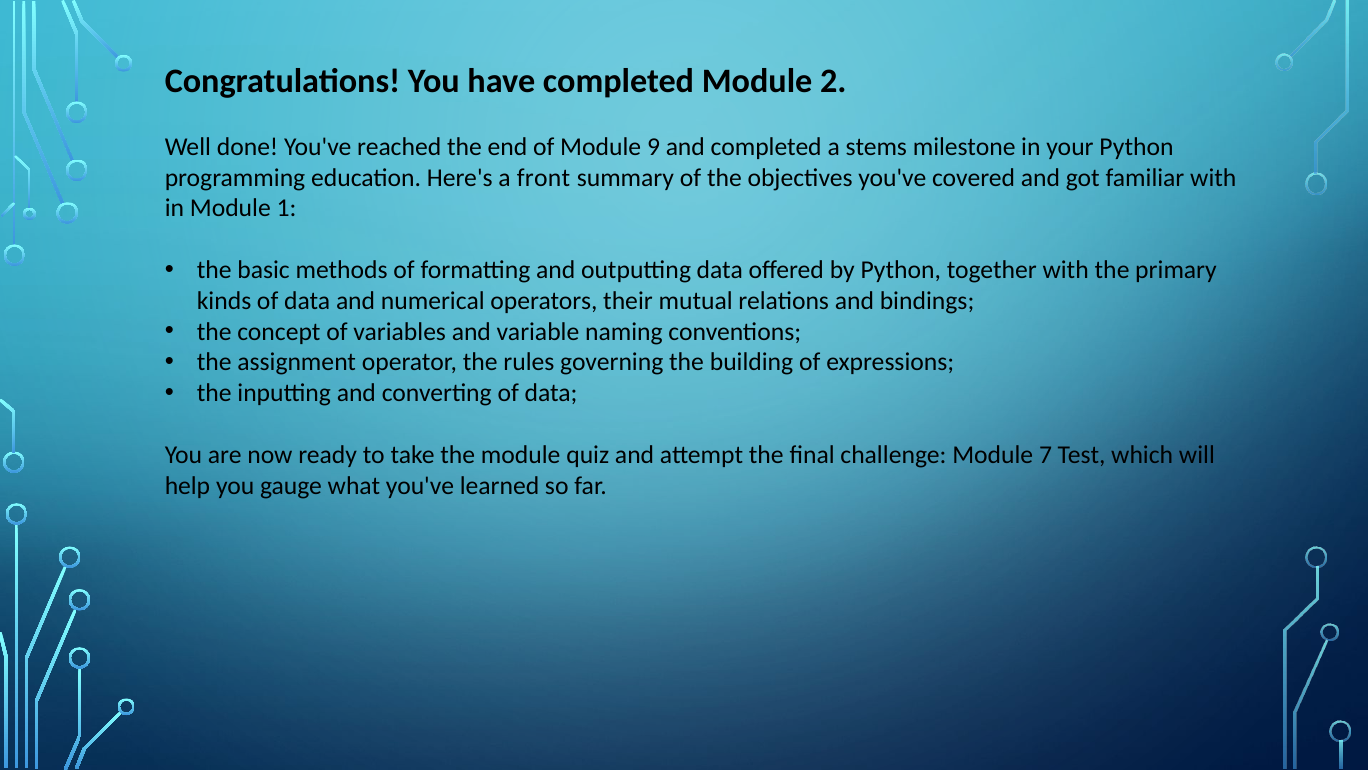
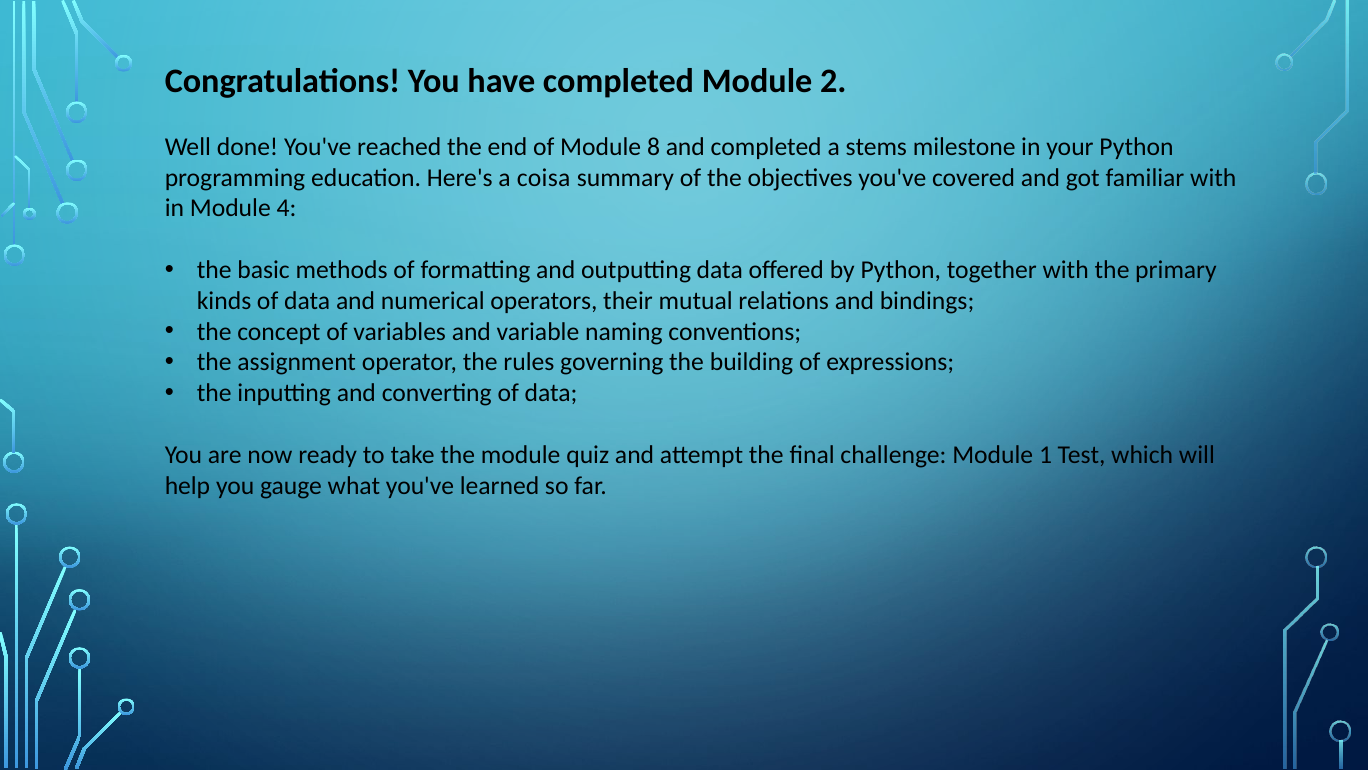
9: 9 -> 8 (653, 147)
front: front -> coisa (544, 178)
1: 1 -> 4 (287, 208)
7: 7 -> 1 (1046, 455)
